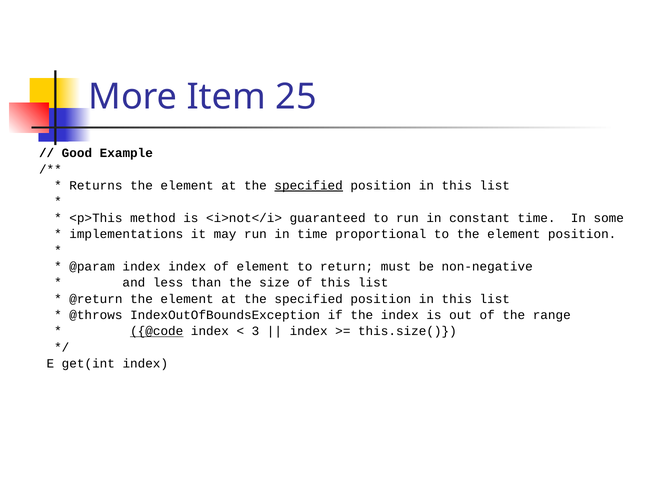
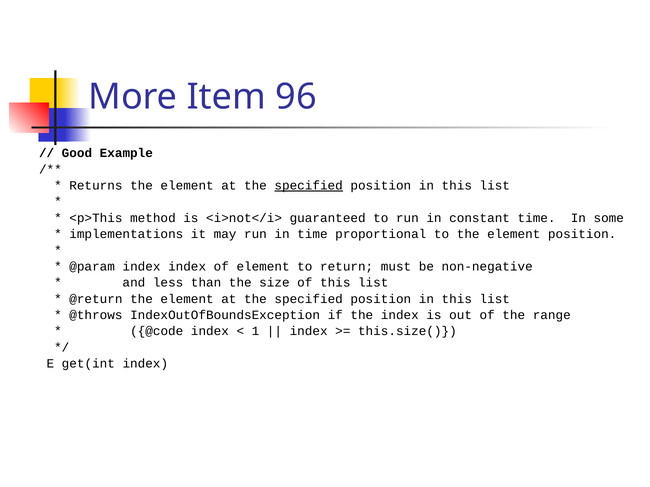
25: 25 -> 96 (296, 97)
@code underline: present -> none (157, 332)
3: 3 -> 1 (255, 332)
